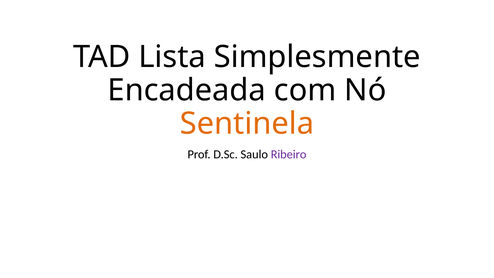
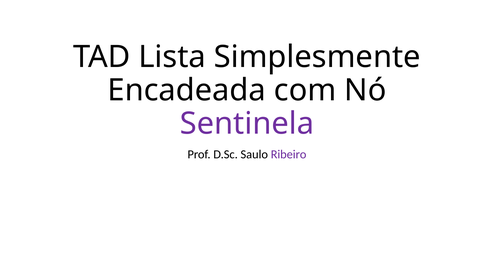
Sentinela colour: orange -> purple (247, 123)
